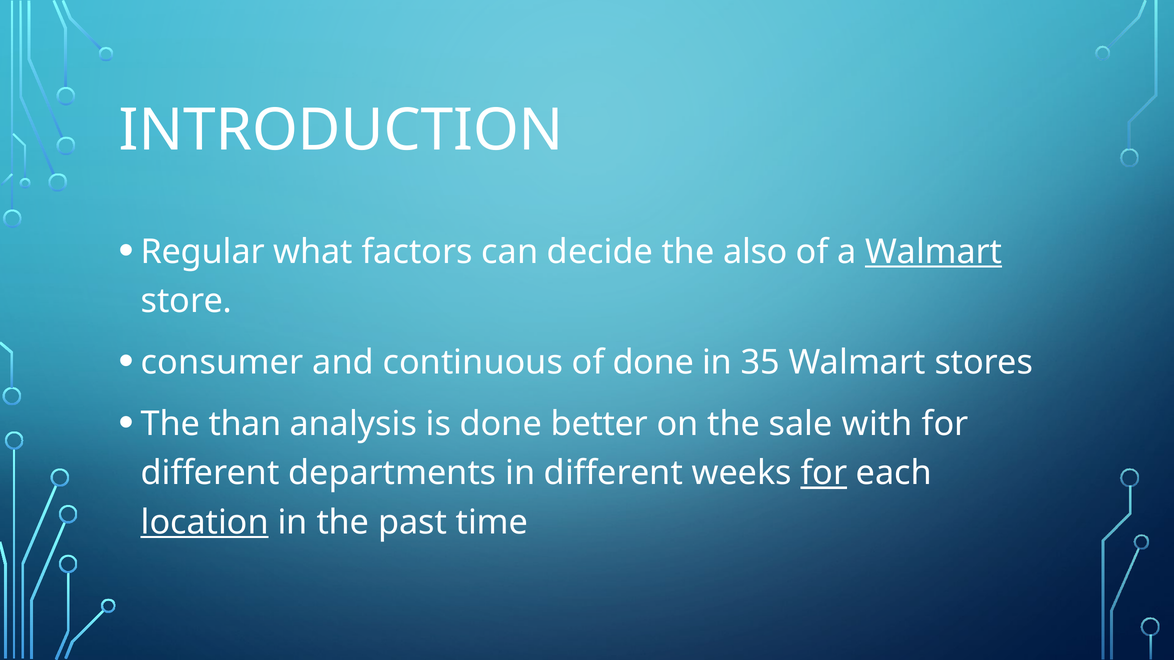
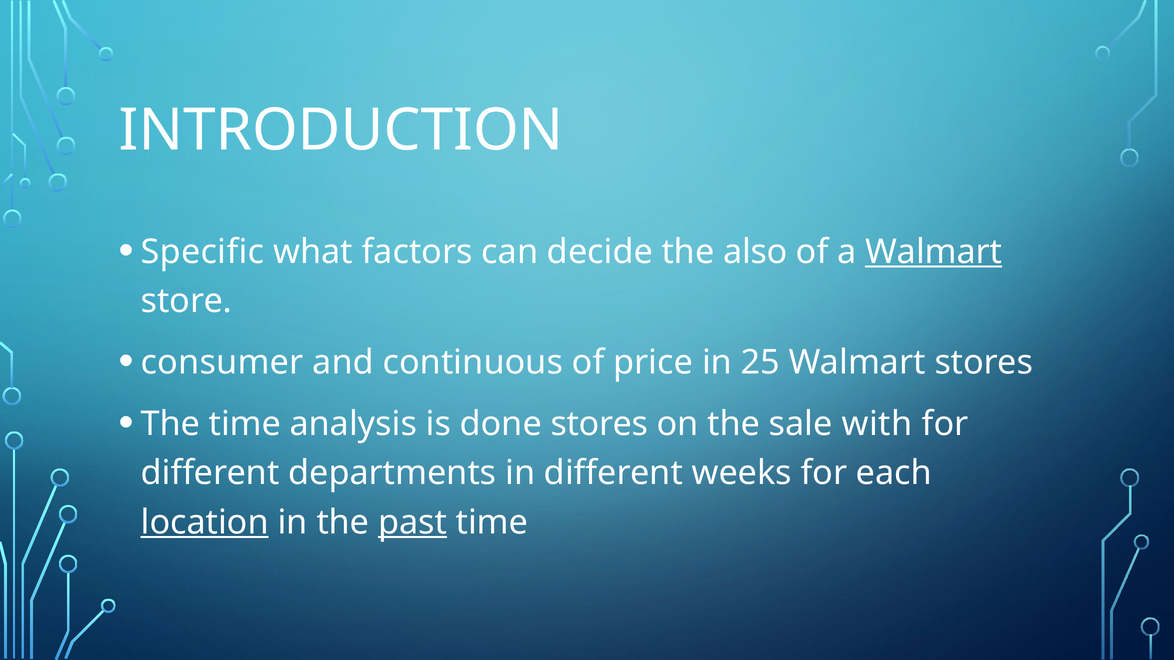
Regular: Regular -> Specific (202, 252)
of done: done -> price (653, 363)
35: 35 -> 25 (760, 363)
The than: than -> time (245, 424)
done better: better -> stores (599, 424)
for underline: present -> none (824, 473)
past underline: none -> present (413, 523)
